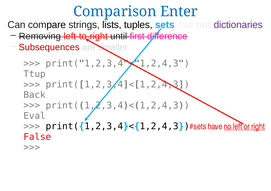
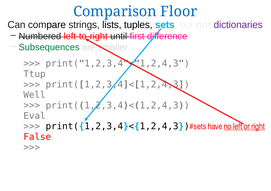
Enter: Enter -> Floor (179, 12)
Removing: Removing -> Numbered (40, 36)
Subsequences colour: red -> green (49, 47)
Back: Back -> Well (35, 95)
